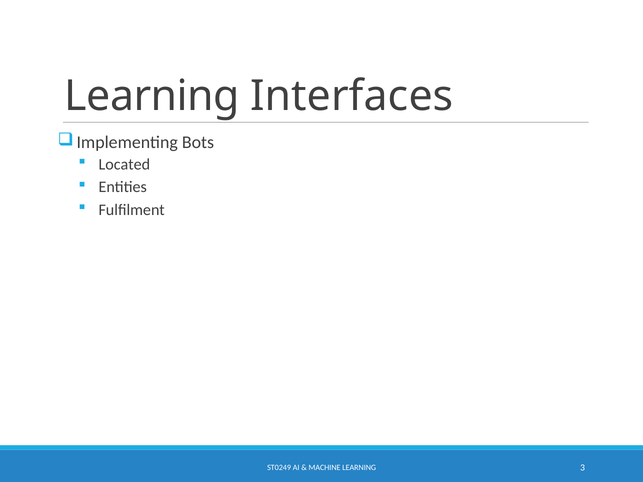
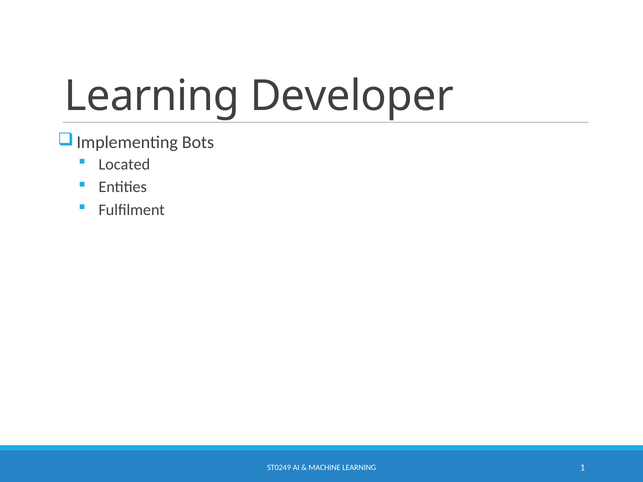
Interfaces: Interfaces -> Developer (352, 96)
3: 3 -> 1 (583, 468)
